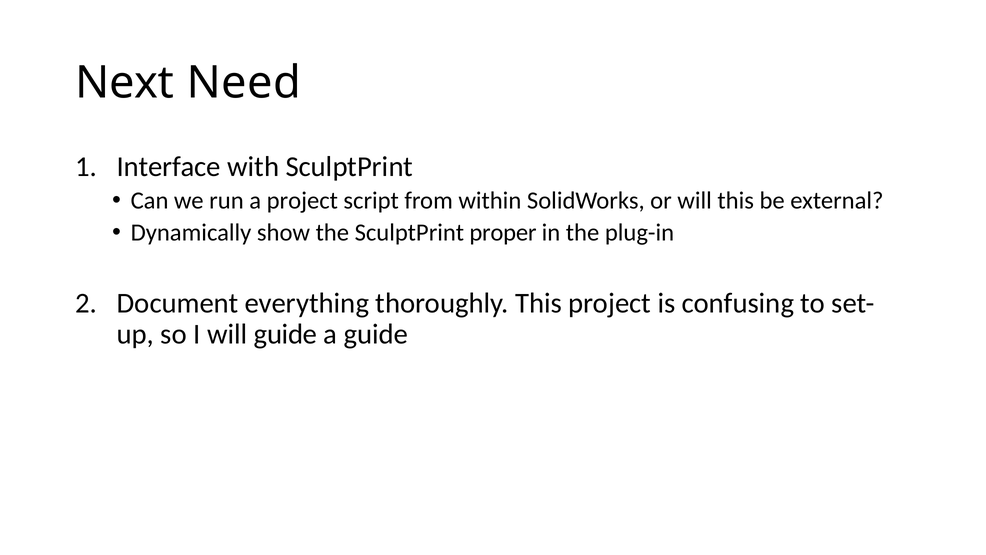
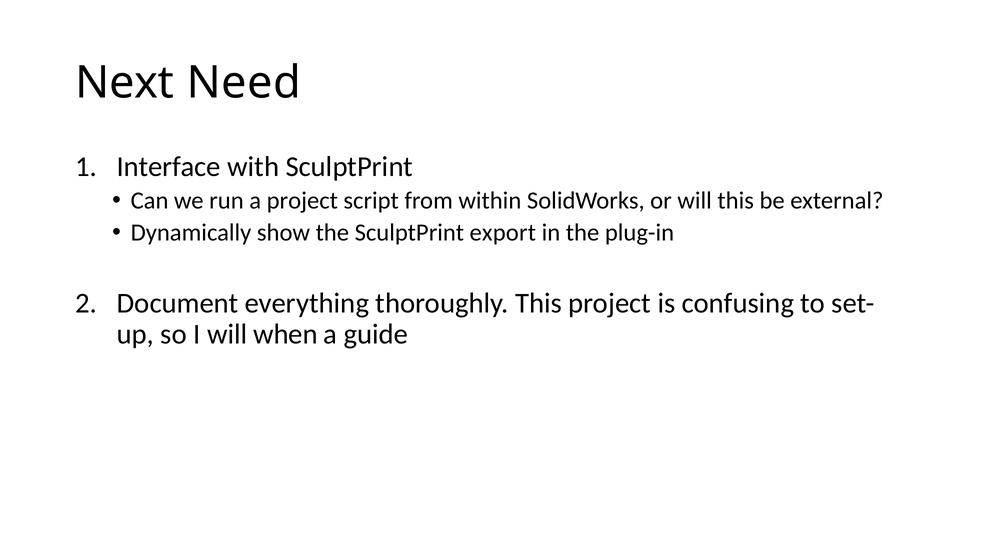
proper: proper -> export (503, 232)
will guide: guide -> when (286, 334)
